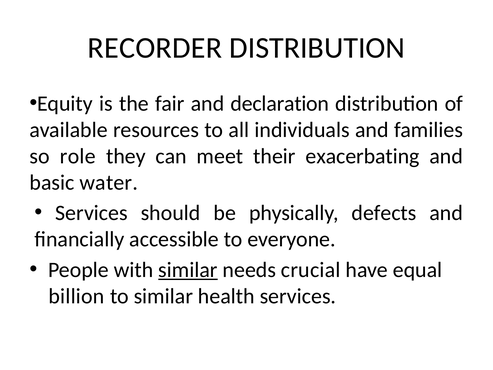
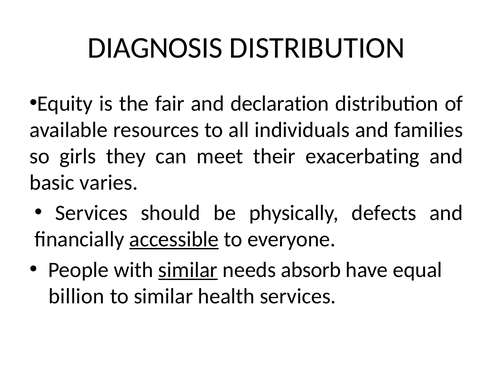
RECORDER: RECORDER -> DIAGNOSIS (155, 48)
role: role -> girls (78, 156)
water: water -> varies (109, 182)
accessible underline: none -> present (174, 239)
crucial: crucial -> absorb (311, 270)
